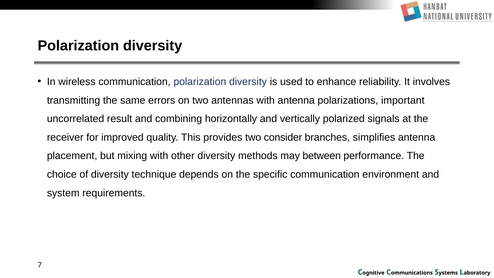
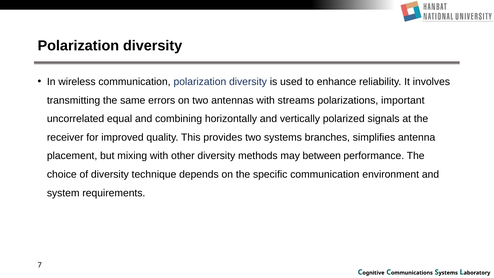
with antenna: antenna -> streams (296, 100)
result: result -> equal (120, 119)
two consider: consider -> systems (283, 137)
